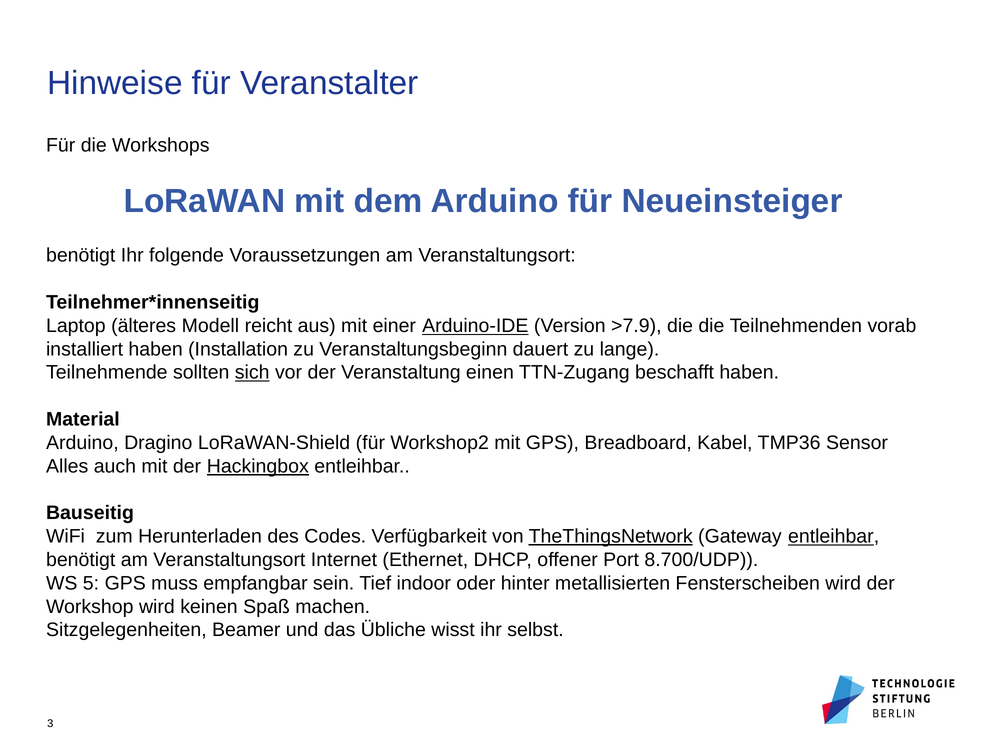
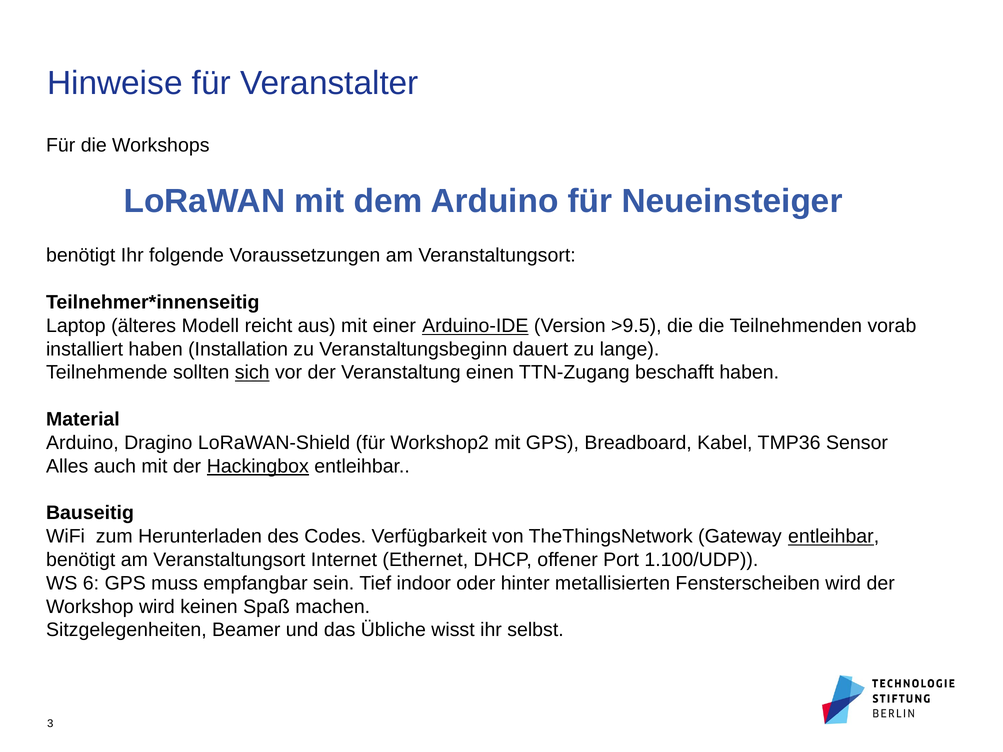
>7.9: >7.9 -> >9.5 (636, 326)
TheThingsNetwork underline: present -> none (611, 537)
8.700/UDP: 8.700/UDP -> 1.100/UDP (701, 560)
5: 5 -> 6 (91, 583)
